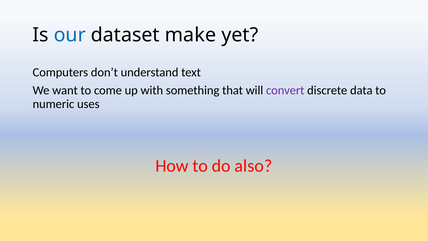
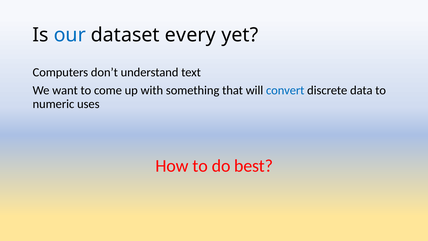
make: make -> every (190, 35)
convert colour: purple -> blue (285, 90)
also: also -> best (254, 166)
